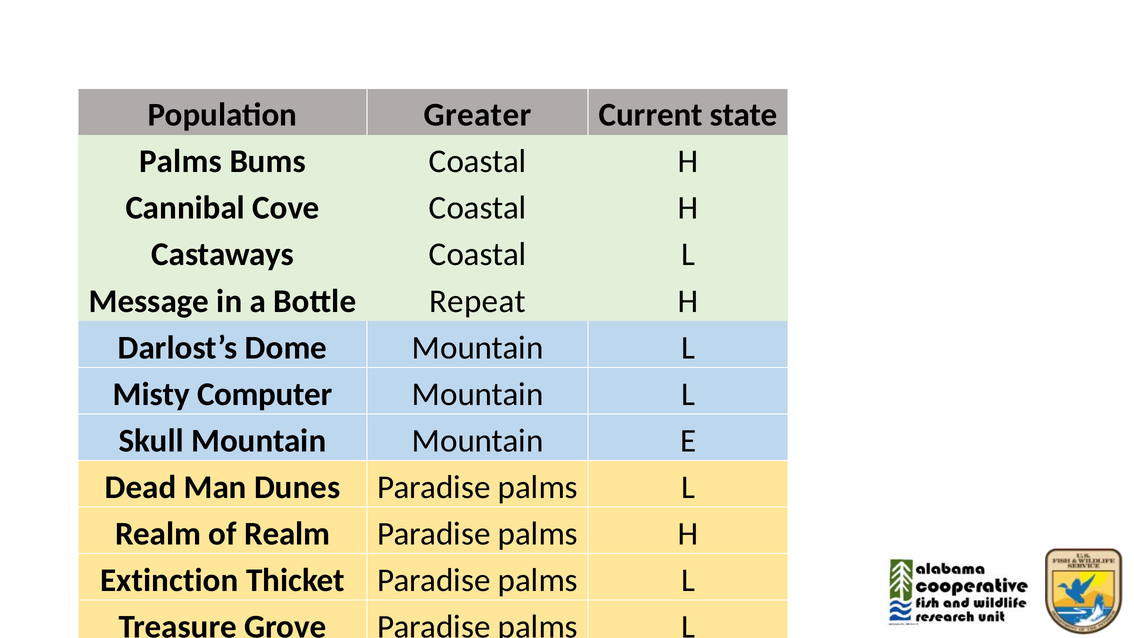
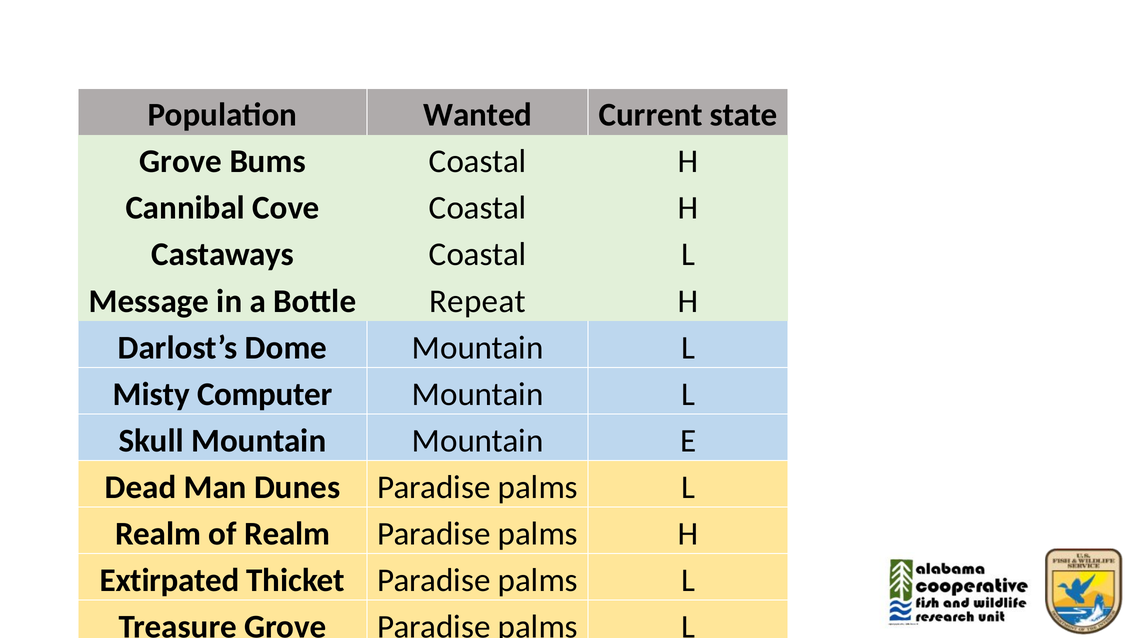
Greater: Greater -> Wanted (478, 115)
Palms: Palms -> Grove (181, 161)
Extinction: Extinction -> Extirpated (170, 580)
